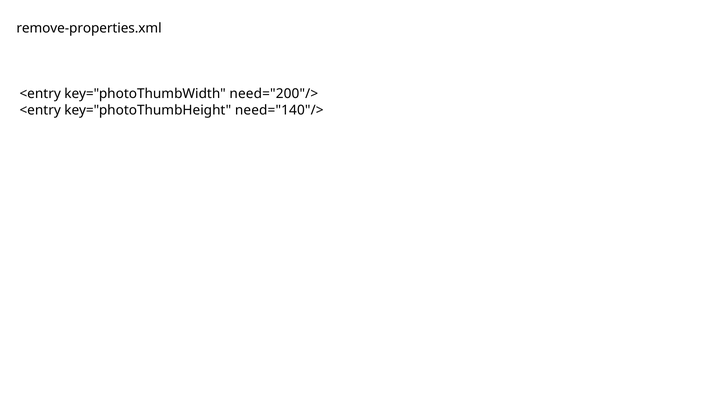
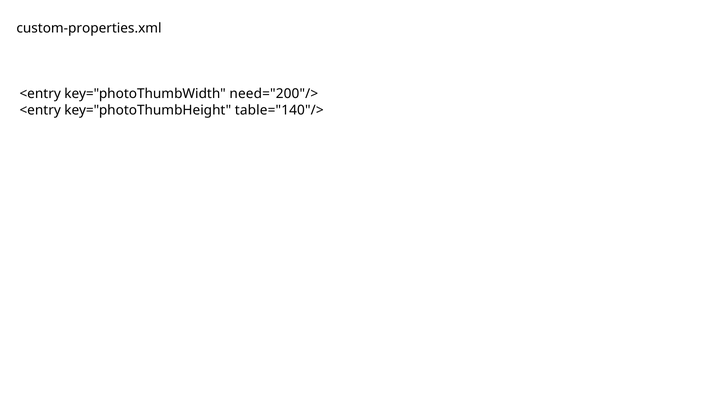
remove-properties.xml: remove-properties.xml -> custom-properties.xml (89, 28)
need="140"/>: need="140"/> -> table="140"/> (279, 110)
